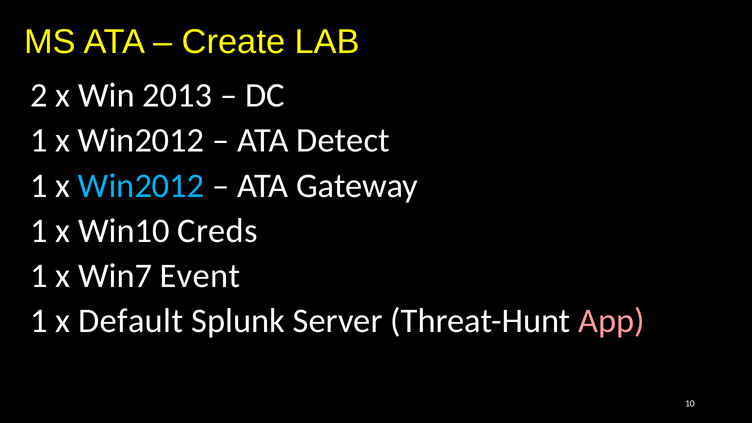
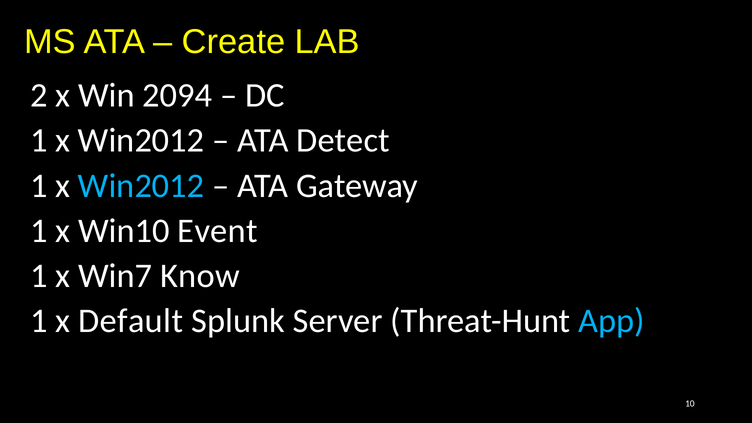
2013: 2013 -> 2094 (177, 95)
Creds: Creds -> Event (218, 231)
Event: Event -> Know (200, 276)
App colour: pink -> light blue (612, 321)
